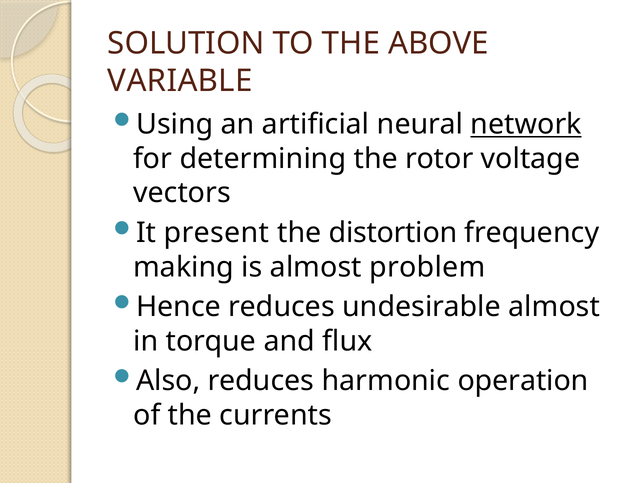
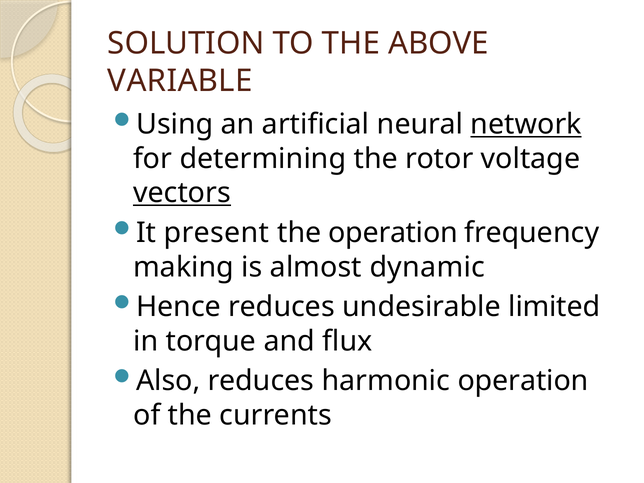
vectors underline: none -> present (182, 193)
the distortion: distortion -> operation (393, 233)
problem: problem -> dynamic (427, 267)
undesirable almost: almost -> limited (554, 307)
